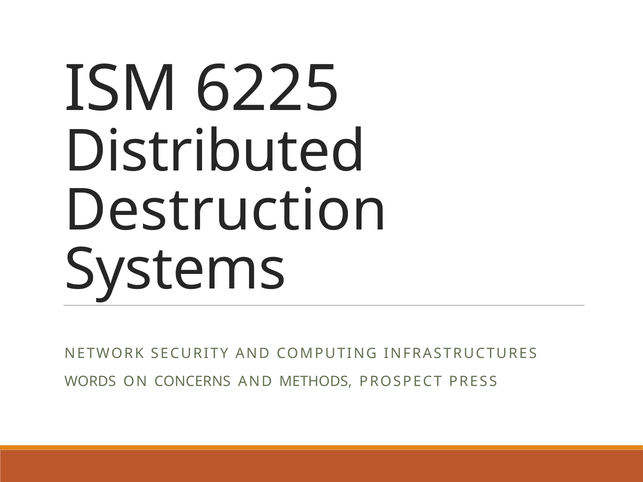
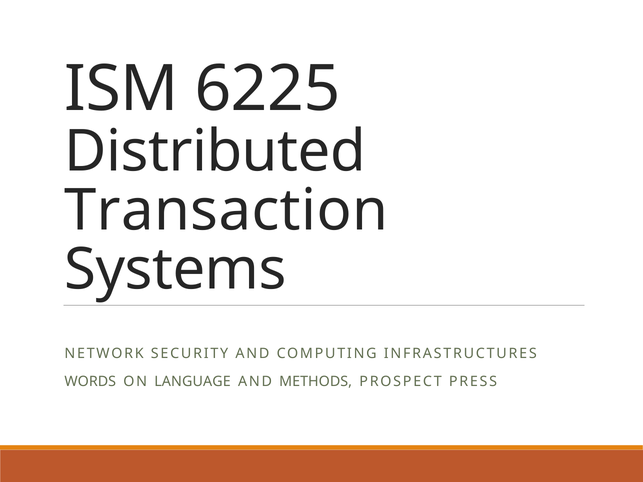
Destruction: Destruction -> Transaction (226, 211)
CONCERNS: CONCERNS -> LANGUAGE (192, 382)
